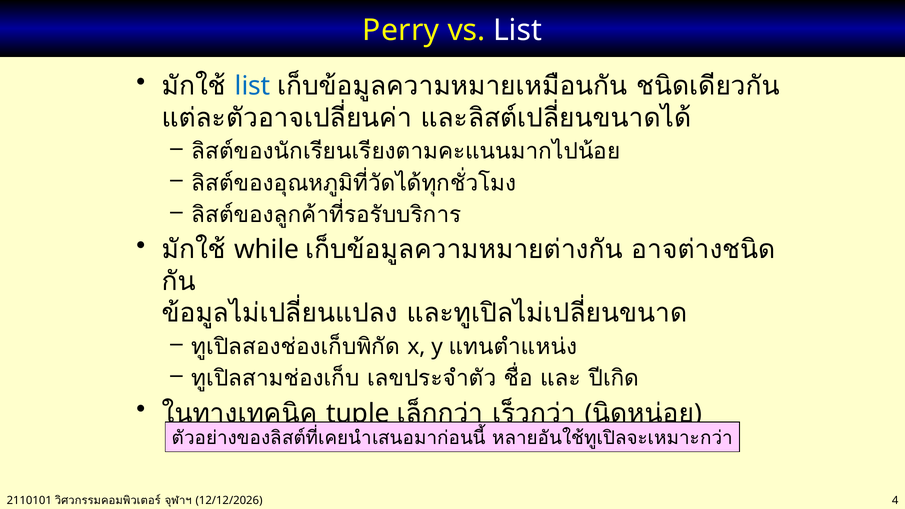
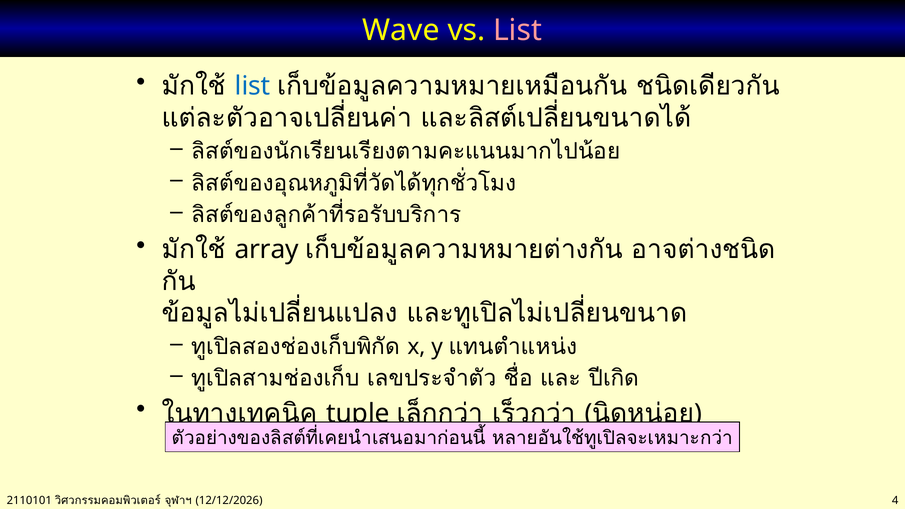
Perry: Perry -> Wave (401, 30)
List colour: white -> pink (518, 30)
while: while -> array (267, 250)
